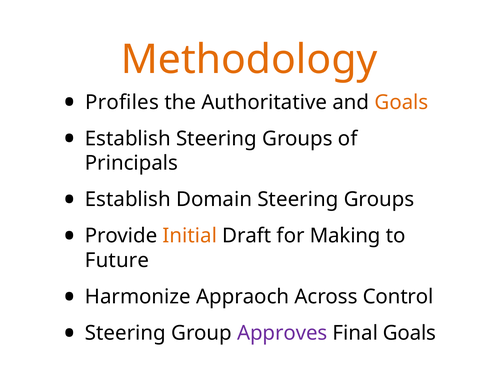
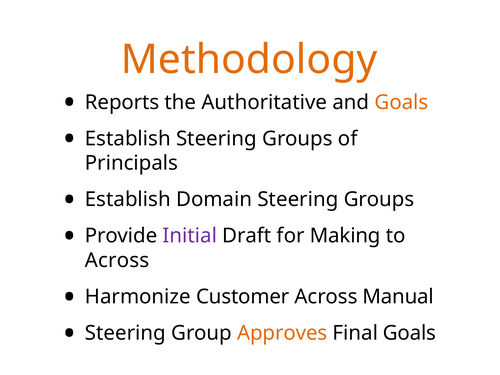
Profiles: Profiles -> Reports (122, 102)
Initial colour: orange -> purple (190, 236)
Future: Future -> Across (117, 261)
Appraoch: Appraoch -> Customer (243, 297)
Control: Control -> Manual (398, 297)
Approves colour: purple -> orange (282, 333)
